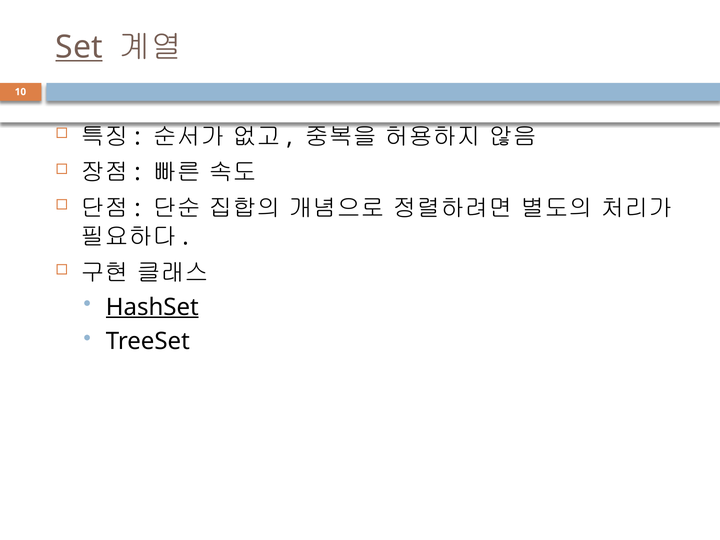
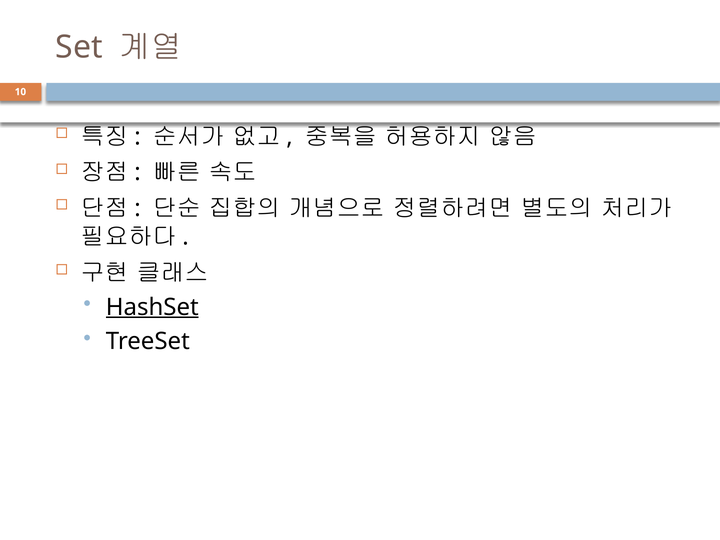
Set underline: present -> none (79, 47)
